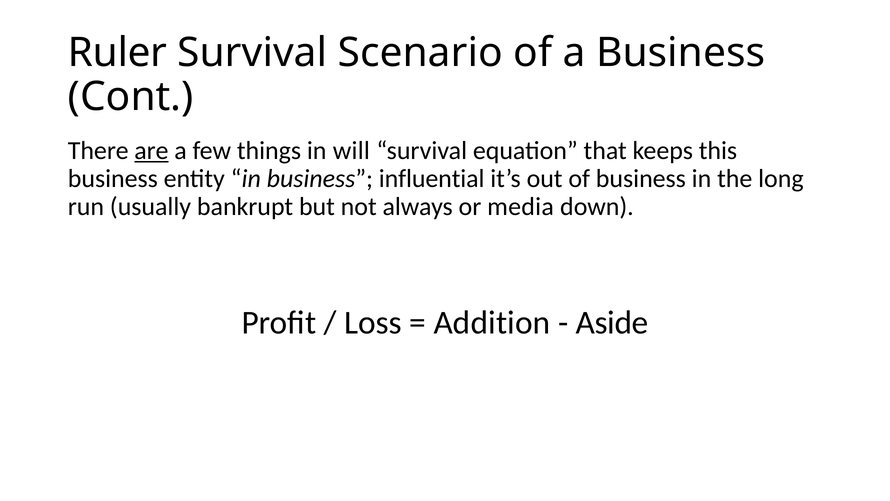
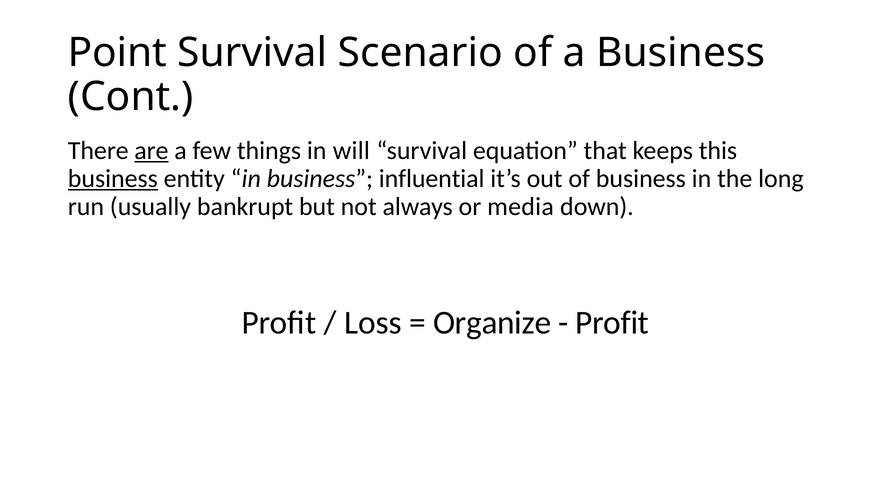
Ruler: Ruler -> Point (117, 53)
business underline: none -> present (113, 179)
Addition: Addition -> Organize (492, 322)
Aside: Aside -> Profit (612, 322)
